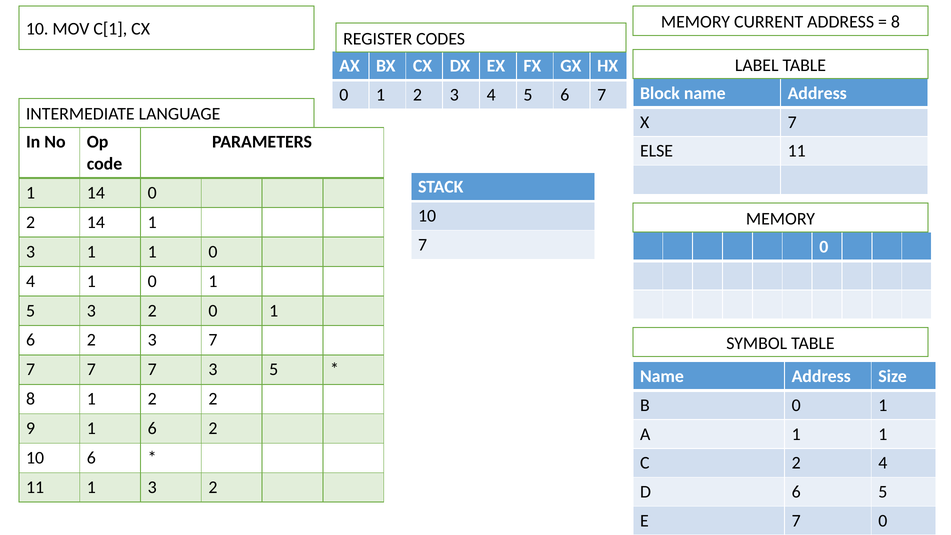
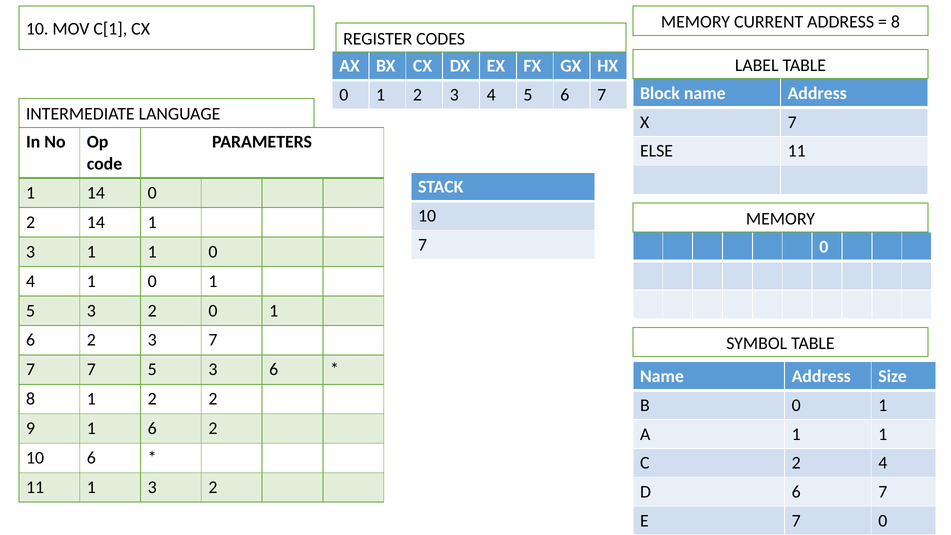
7: 7 -> 5 (152, 369)
3 5: 5 -> 6 (274, 369)
D 6 5: 5 -> 7 (883, 492)
